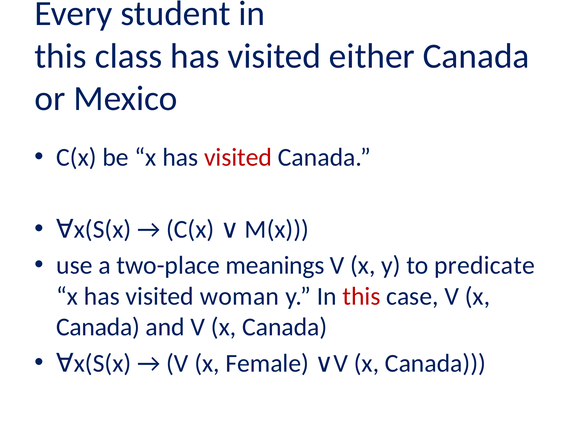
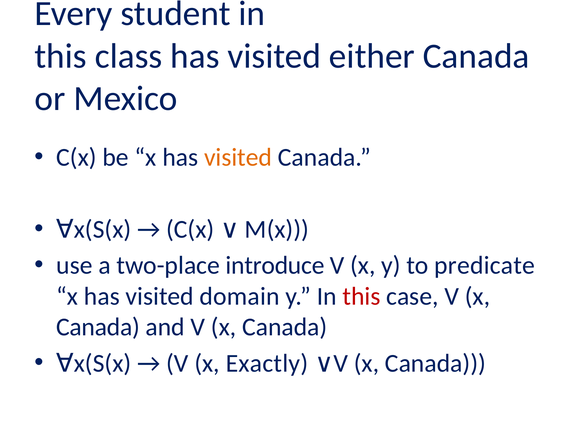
visited colour: red -> orange (238, 157)
meanings: meanings -> introduce (275, 265)
woman: woman -> domain (240, 296)
Female: Female -> Exactly (267, 363)
